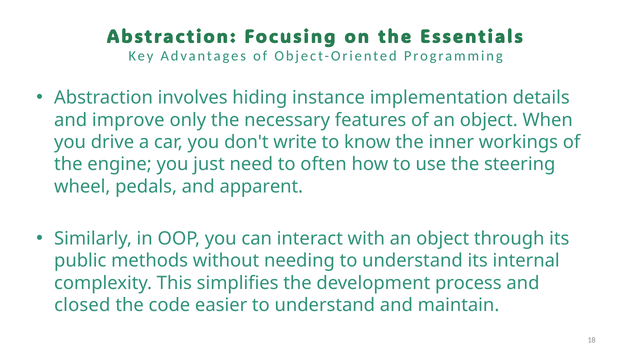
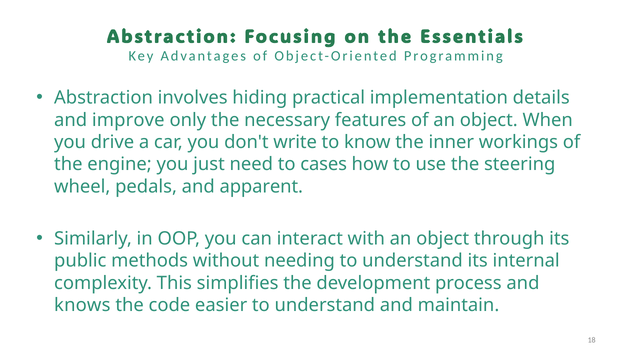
instance: instance -> practical (329, 98)
often: often -> cases (324, 164)
closed: closed -> knows (82, 305)
